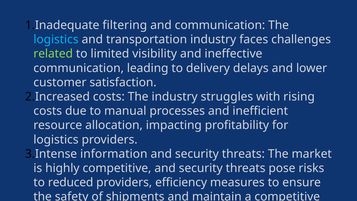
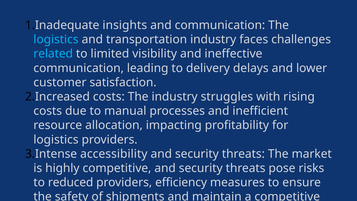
filtering: filtering -> insights (125, 25)
related colour: light green -> light blue (53, 54)
information: information -> accessibility (114, 154)
